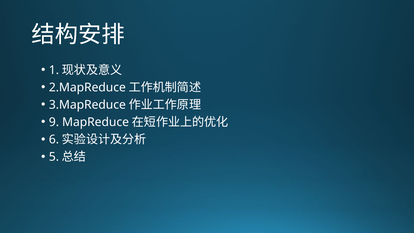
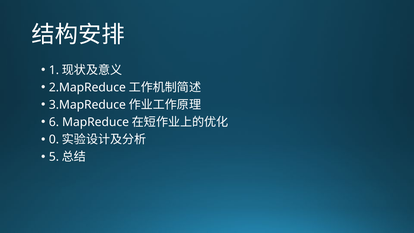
9: 9 -> 6 (54, 122)
6: 6 -> 0 (54, 139)
